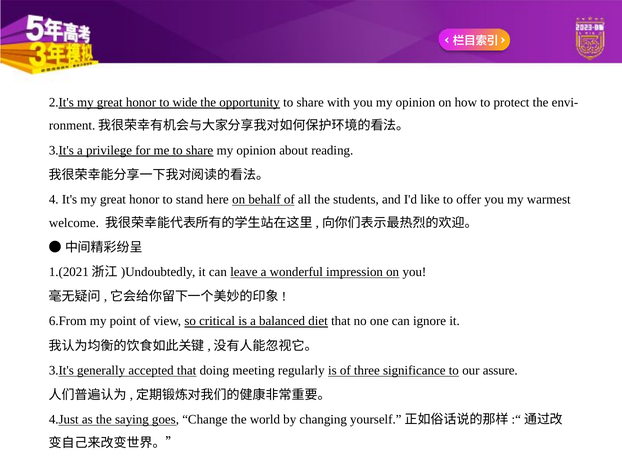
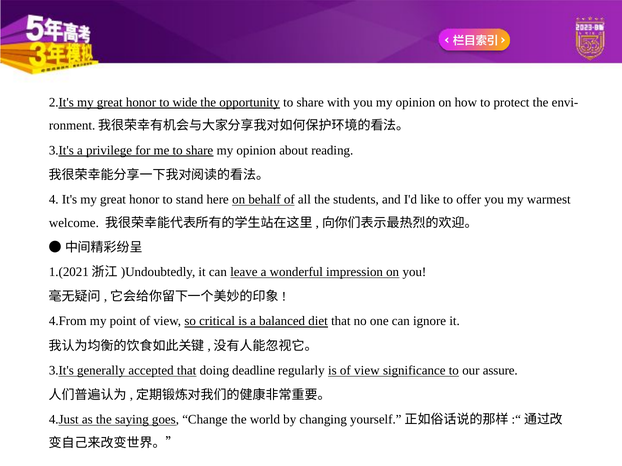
6.From: 6.From -> 4.From (68, 321)
meeting: meeting -> deadline (254, 370)
is of three: three -> view (367, 370)
